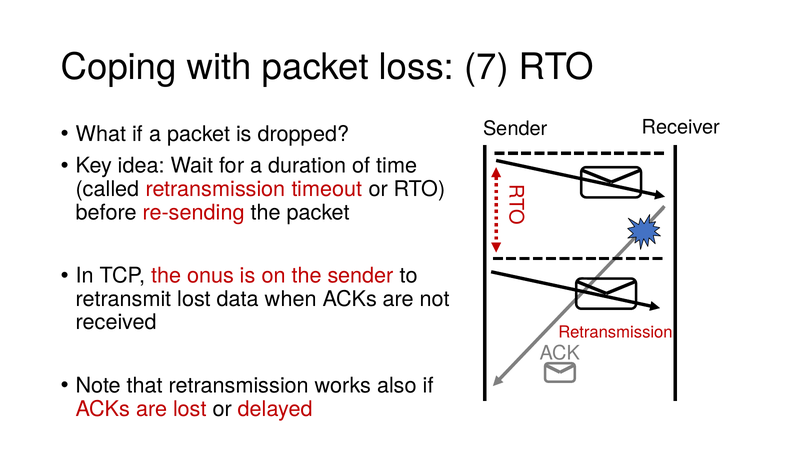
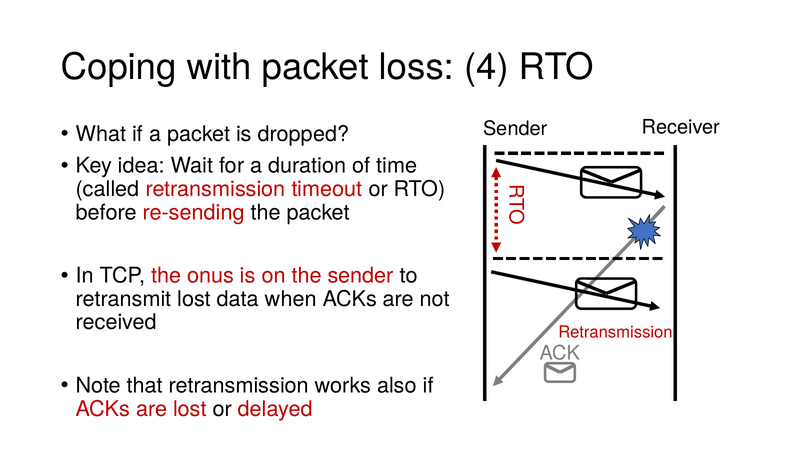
7: 7 -> 4 (487, 67)
